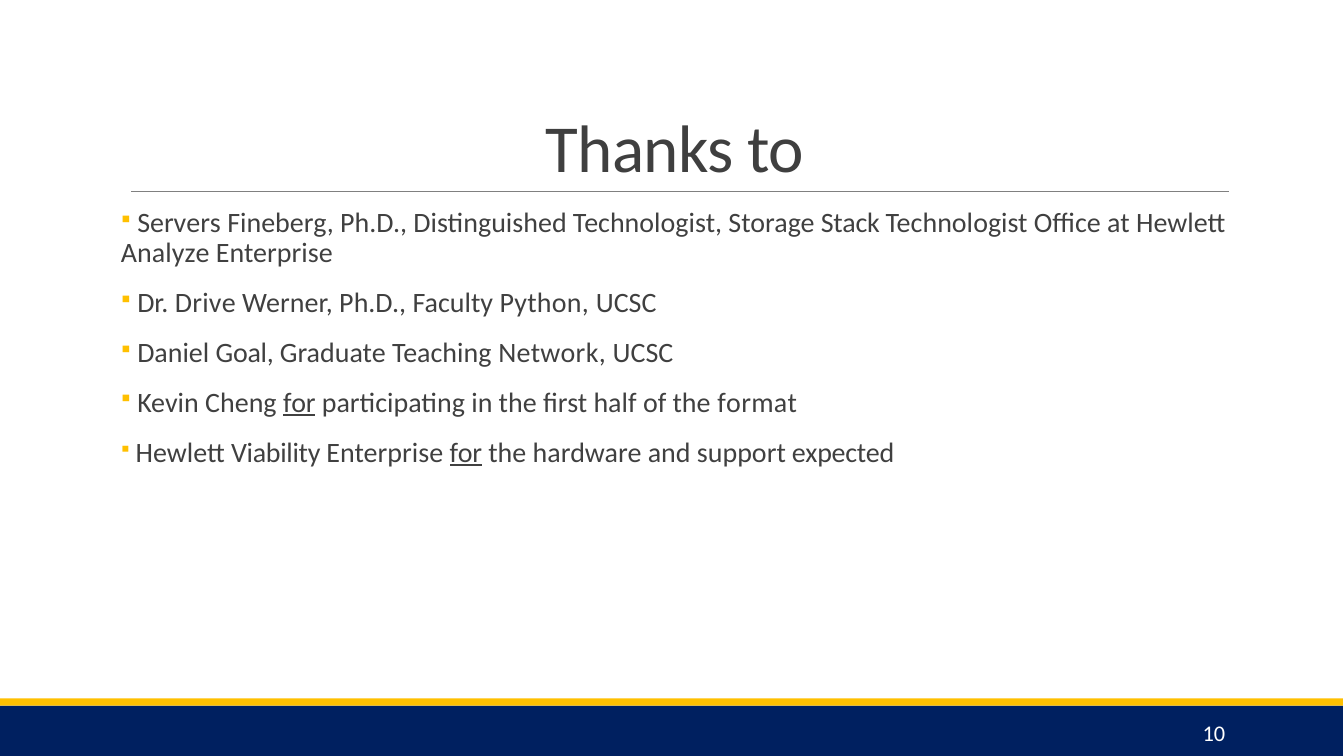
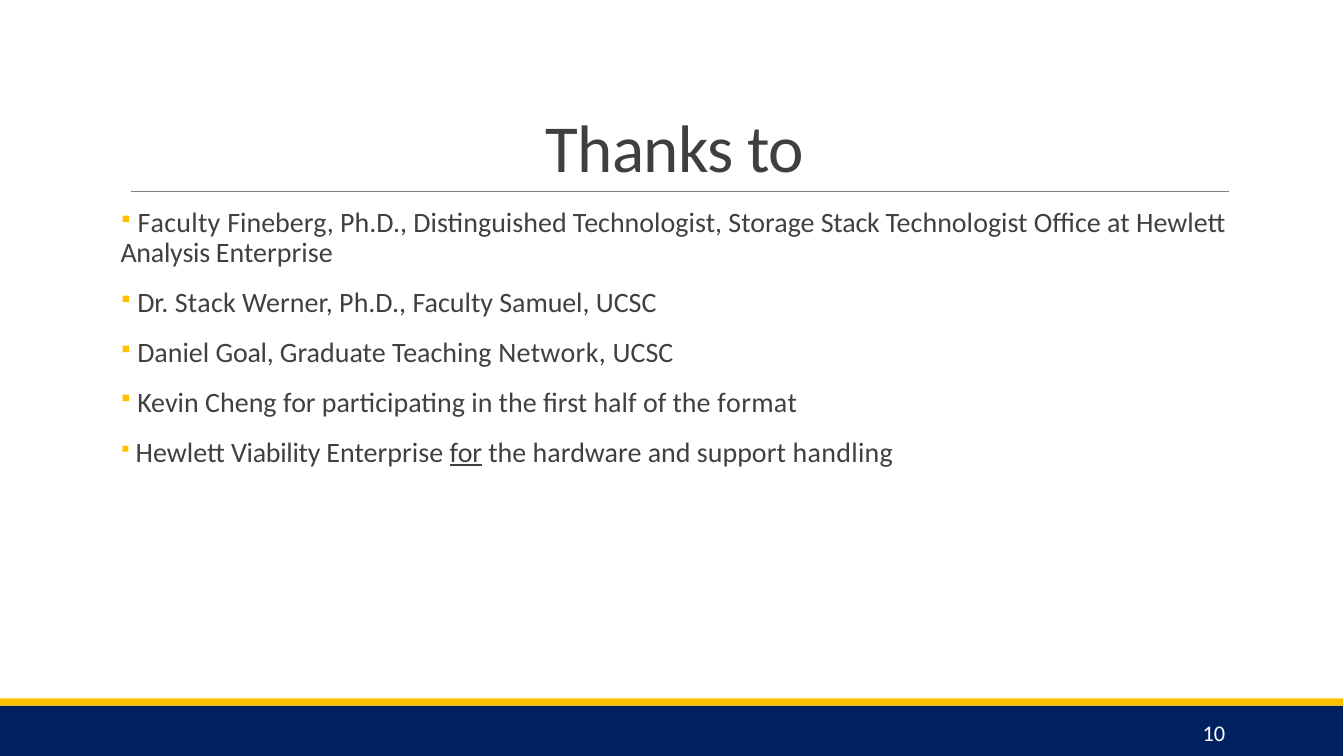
Servers: Servers -> Faculty (179, 223)
Analyze: Analyze -> Analysis (165, 254)
Dr Drive: Drive -> Stack (205, 303)
Python: Python -> Samuel (544, 303)
for underline: present -> none (299, 403)
expected: expected -> handling (843, 453)
